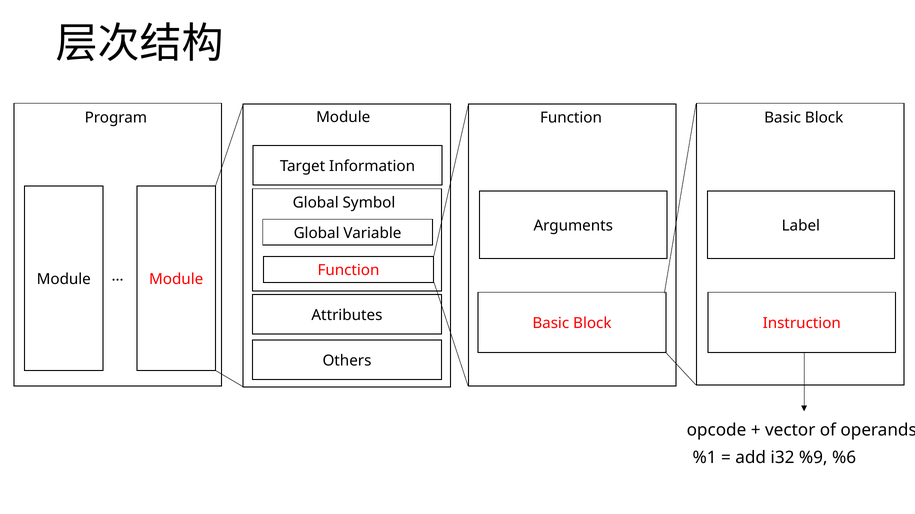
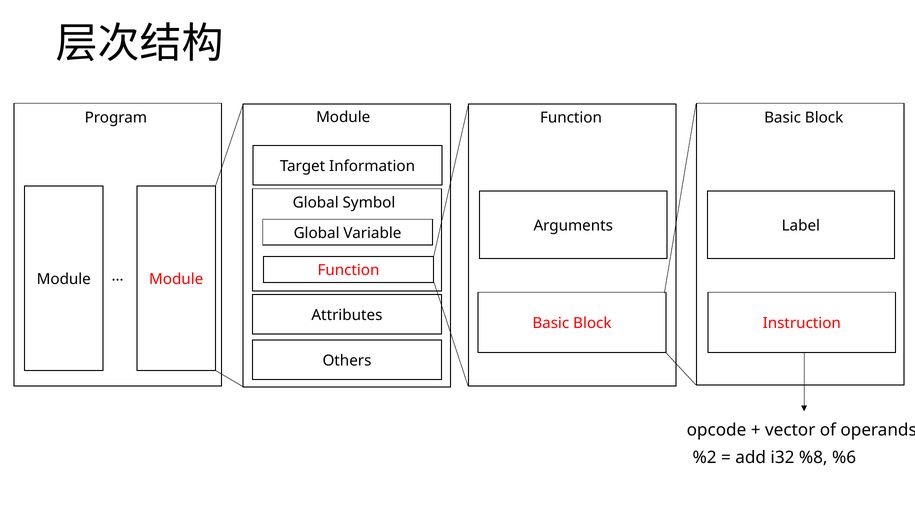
%1: %1 -> %2 (705, 458)
%9: %9 -> %8 (813, 458)
